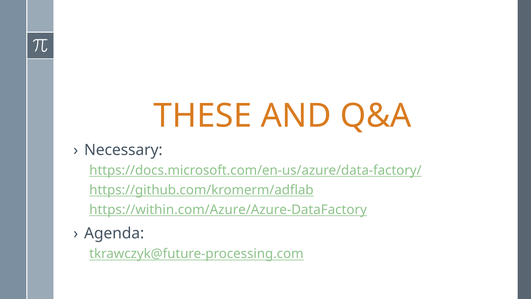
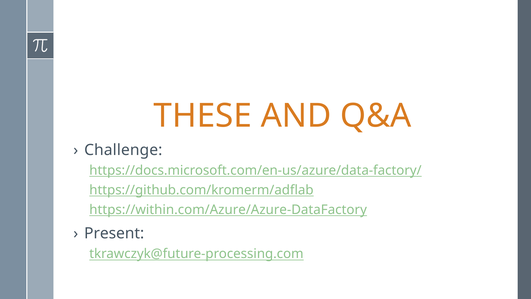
Necessary: Necessary -> Challenge (123, 150)
Agenda: Agenda -> Present (114, 233)
